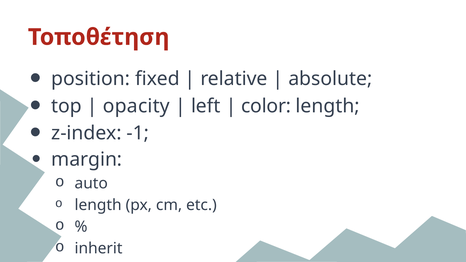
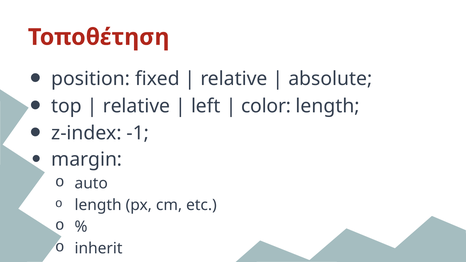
opacity: opacity -> relative (136, 106)
